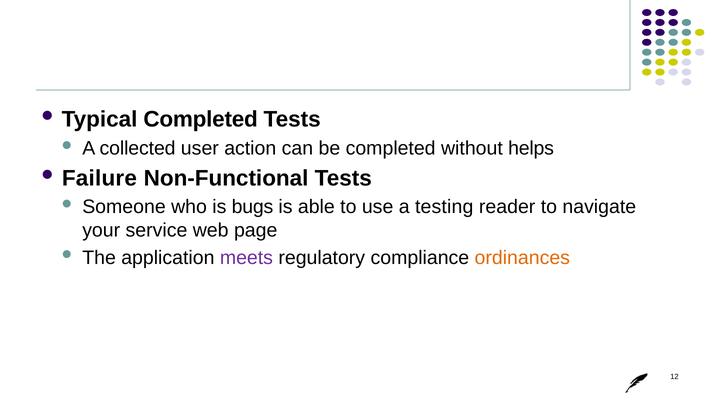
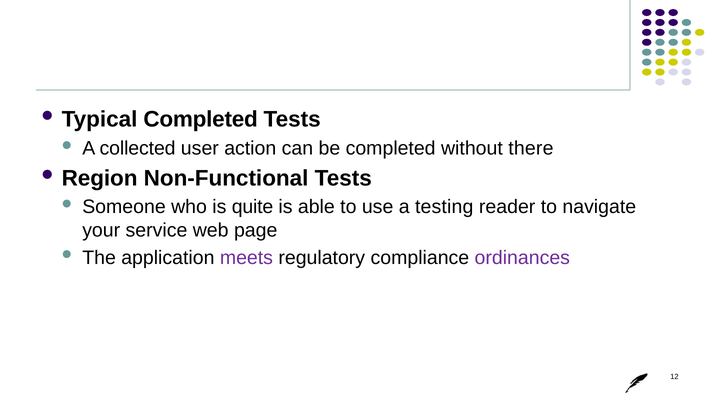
helps: helps -> there (531, 148)
Failure: Failure -> Region (100, 178)
bugs: bugs -> quite (253, 207)
ordinances colour: orange -> purple (522, 258)
